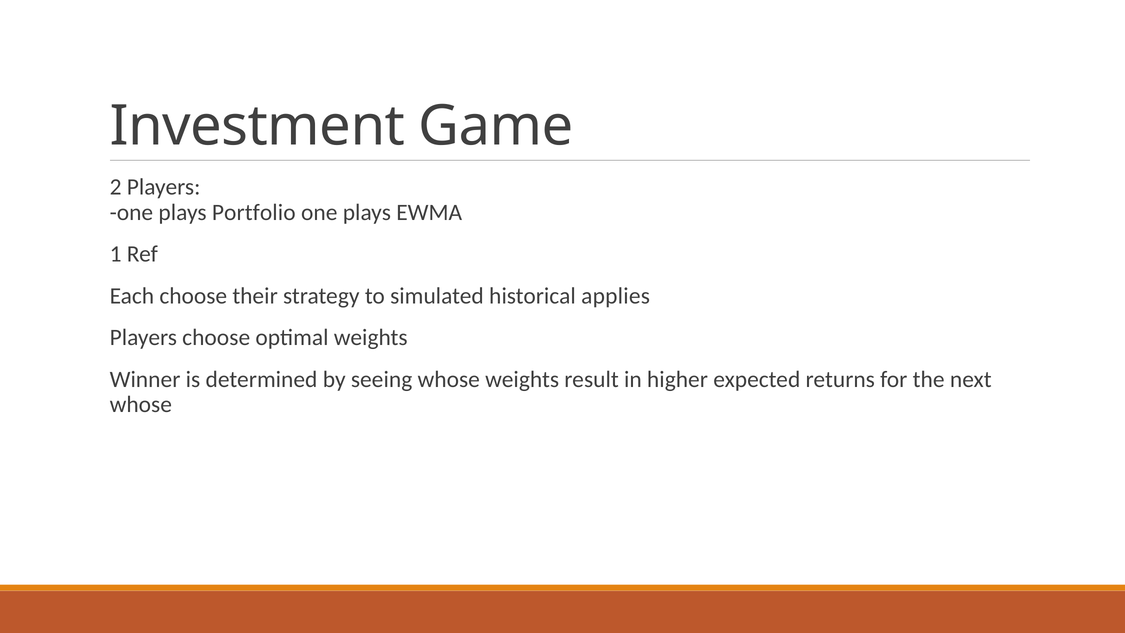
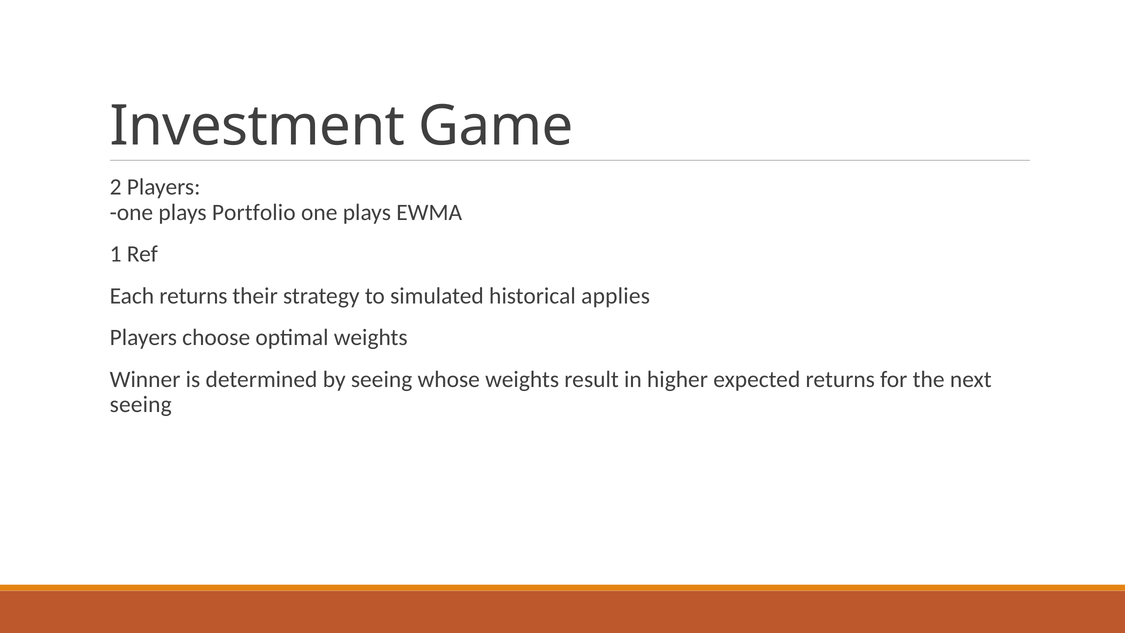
Each choose: choose -> returns (193, 296)
whose: whose -> seeing (141, 405)
